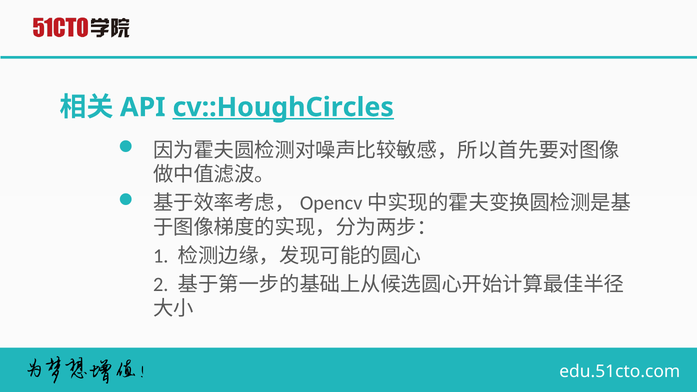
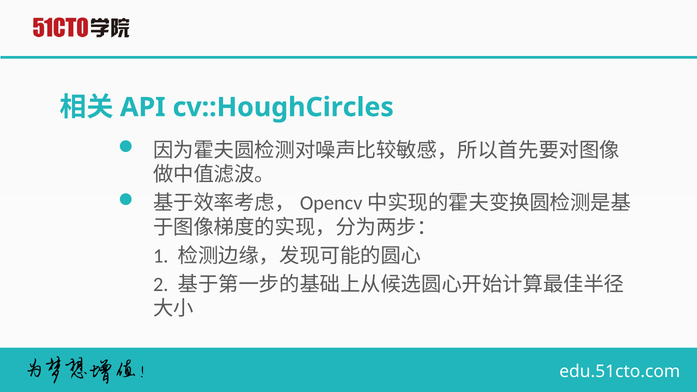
cv::HoughCircles underline: present -> none (283, 107)
